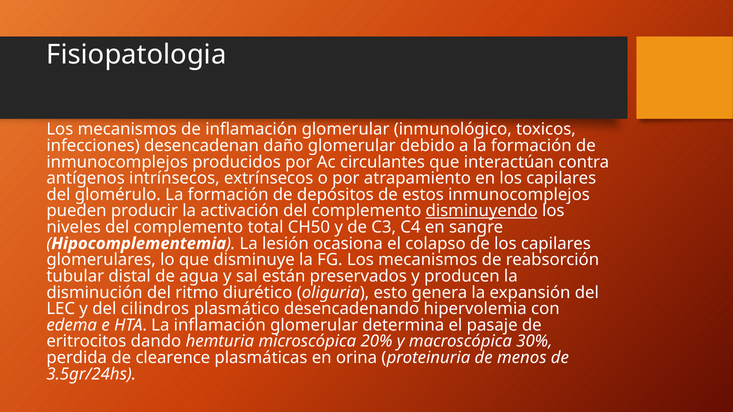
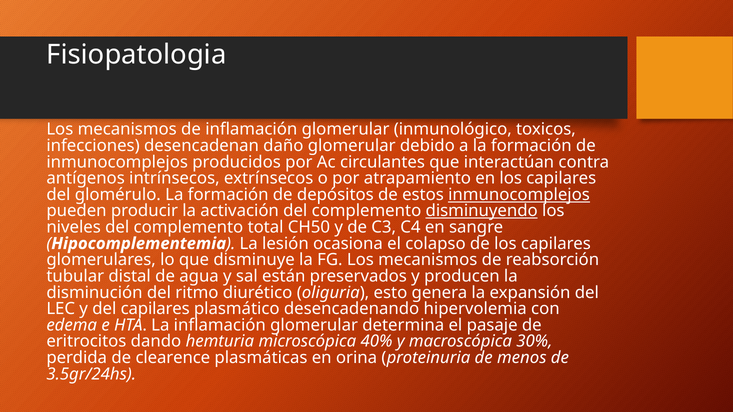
inmunocomplejos underline: none -> present (519, 195)
del cilindros: cilindros -> capilares (155, 309)
20%: 20% -> 40% (377, 342)
